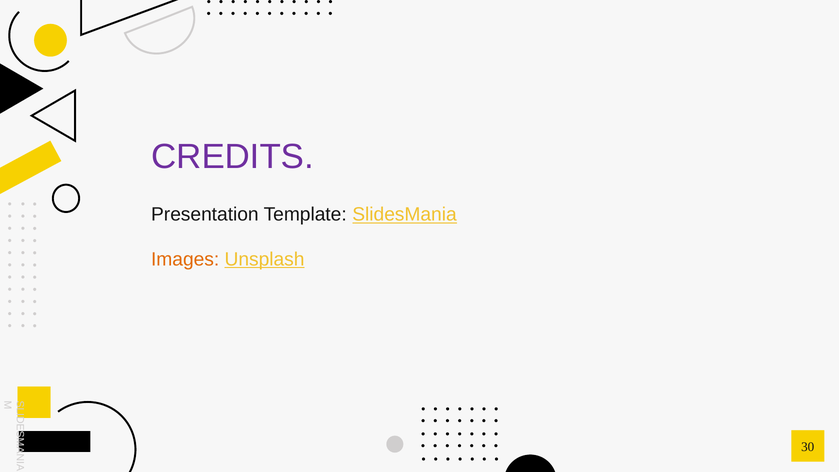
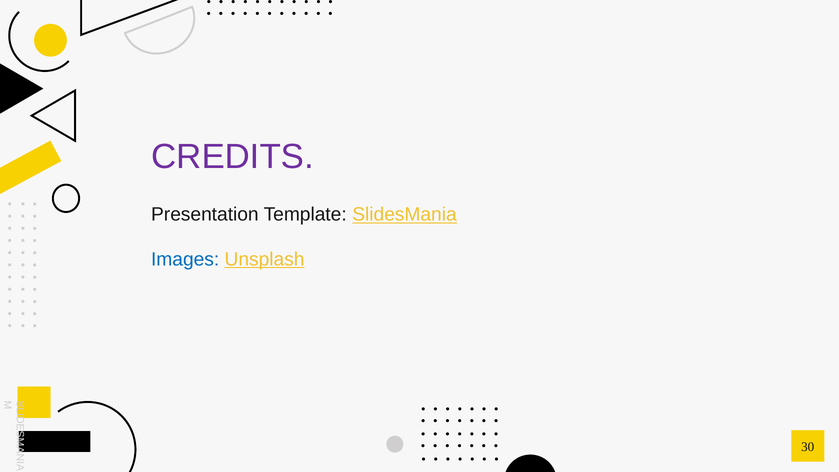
Images colour: orange -> blue (185, 259)
